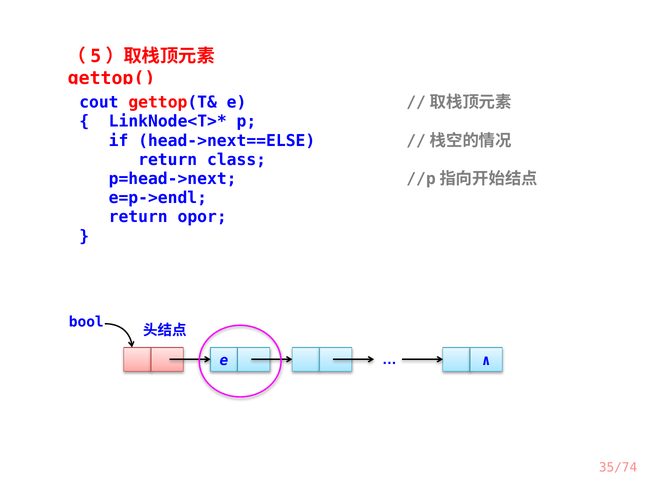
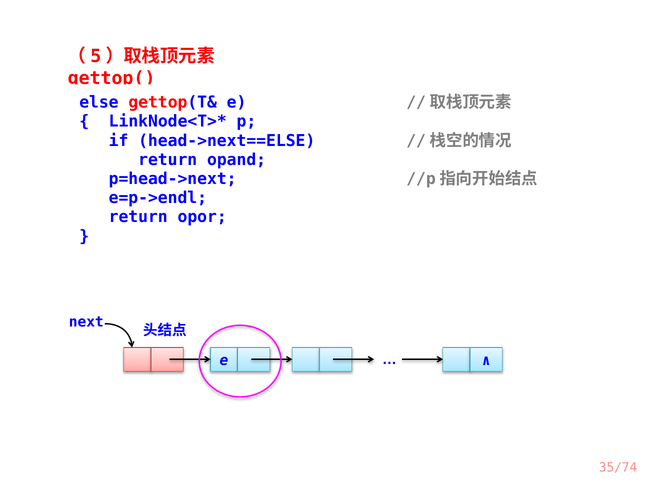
cout: cout -> else (99, 102)
class: class -> opand (237, 160)
bool: bool -> next (86, 321)
